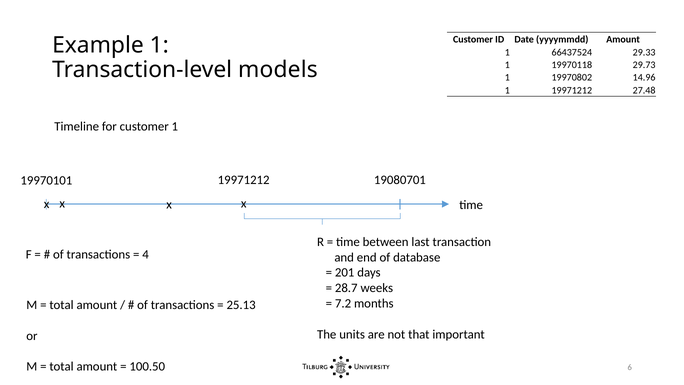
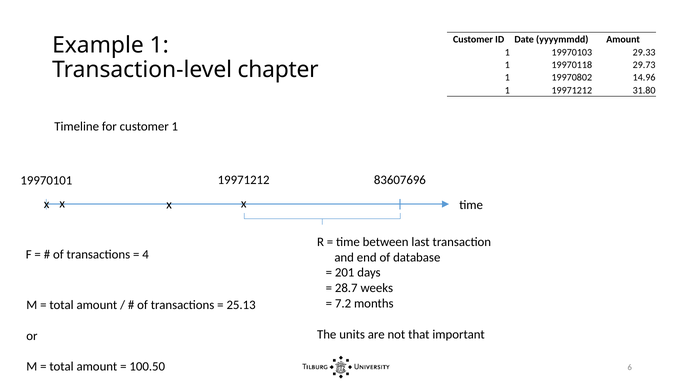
66437524: 66437524 -> 19970103 (572, 52)
models: models -> chapter (278, 70)
27.48: 27.48 -> 31.80 (644, 90)
19080701: 19080701 -> 83607696 (400, 180)
